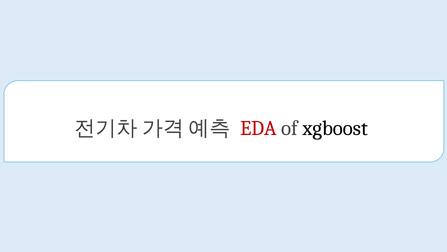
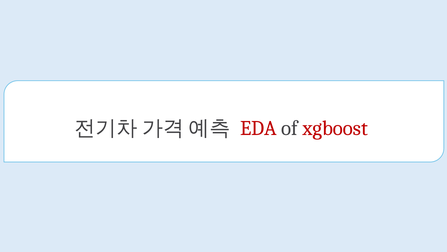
xgboost colour: black -> red (335, 128)
